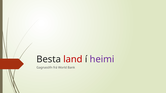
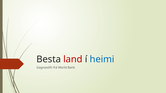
heimi colour: purple -> blue (102, 59)
